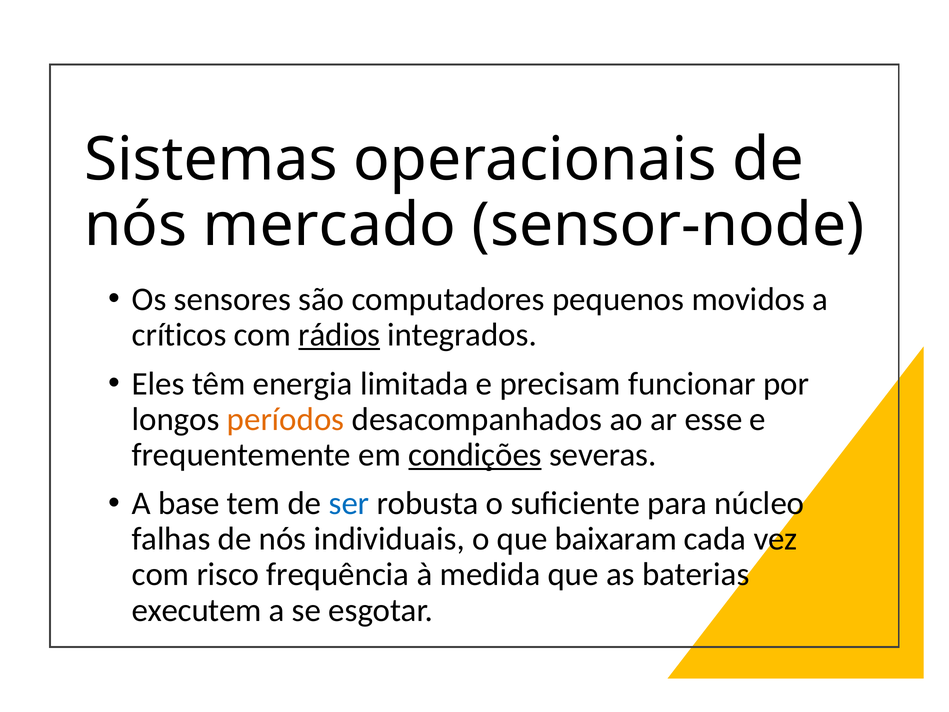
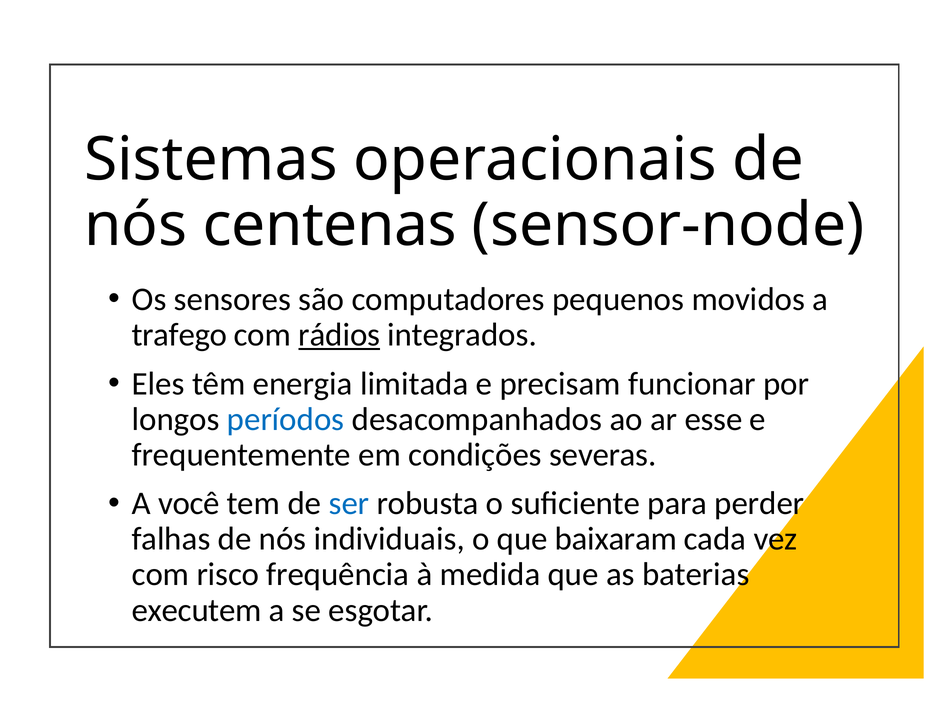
mercado: mercado -> centenas (330, 225)
críticos: críticos -> trafego (179, 335)
períodos colour: orange -> blue (286, 419)
condições underline: present -> none (475, 455)
base: base -> você (189, 503)
núcleo: núcleo -> perder (759, 503)
